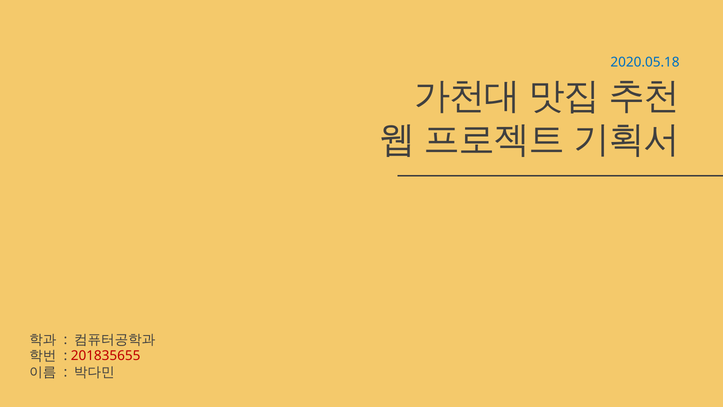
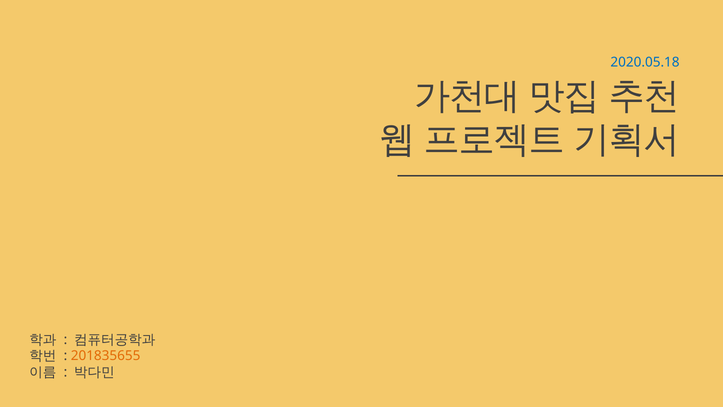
201835655 colour: red -> orange (106, 356)
